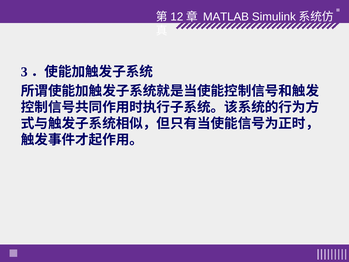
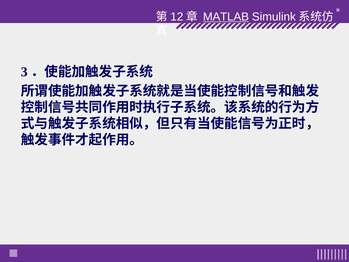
MATLAB underline: none -> present (226, 17)
